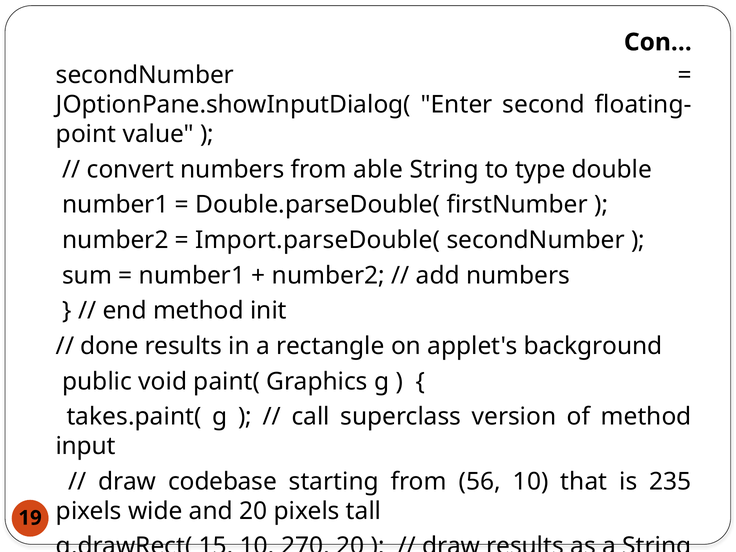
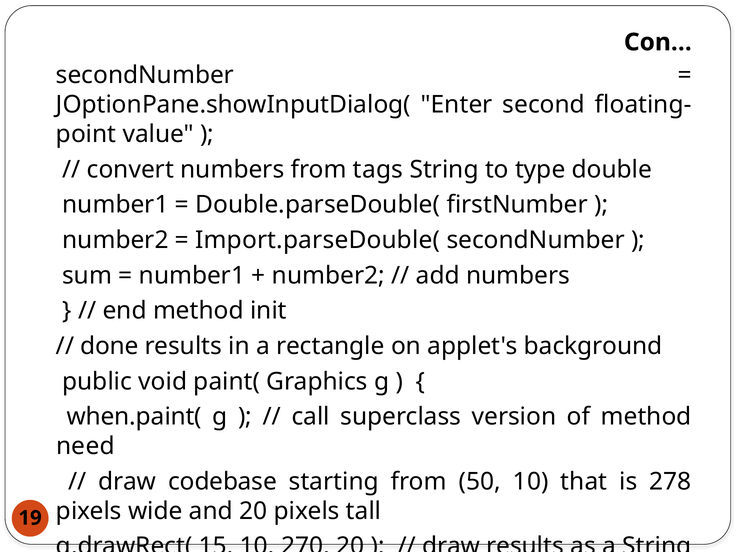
able: able -> tags (378, 170)
takes.paint(: takes.paint( -> when.paint( (134, 417)
input: input -> need (85, 446)
56: 56 -> 50 (480, 482)
235: 235 -> 278 (670, 482)
